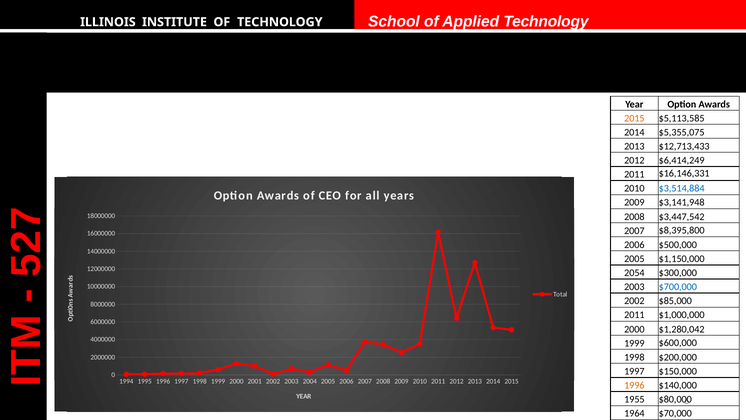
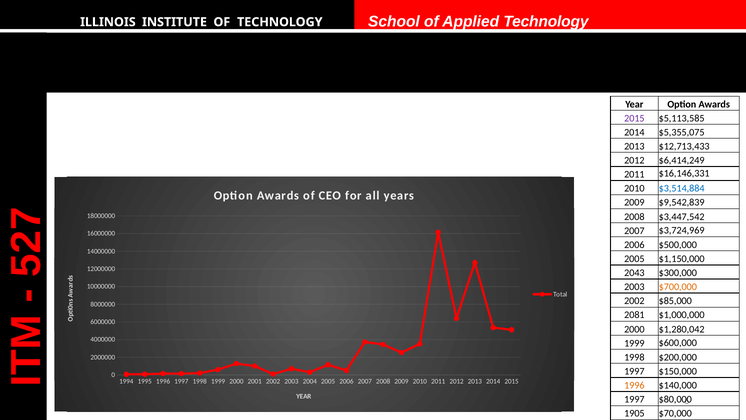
2015 colour: orange -> purple (634, 118)
$3,141,948: $3,141,948 -> $9,542,839 (682, 202)
$8,395,800: $8,395,800 -> $3,724,969 (682, 230)
2054: 2054 -> 2043 (634, 273)
$700,000 colour: blue -> orange (678, 287)
2011: 2011 -> 2081 (634, 315)
1955: 1955 -> 1997 (634, 399)
1964: 1964 -> 1905 (634, 413)
